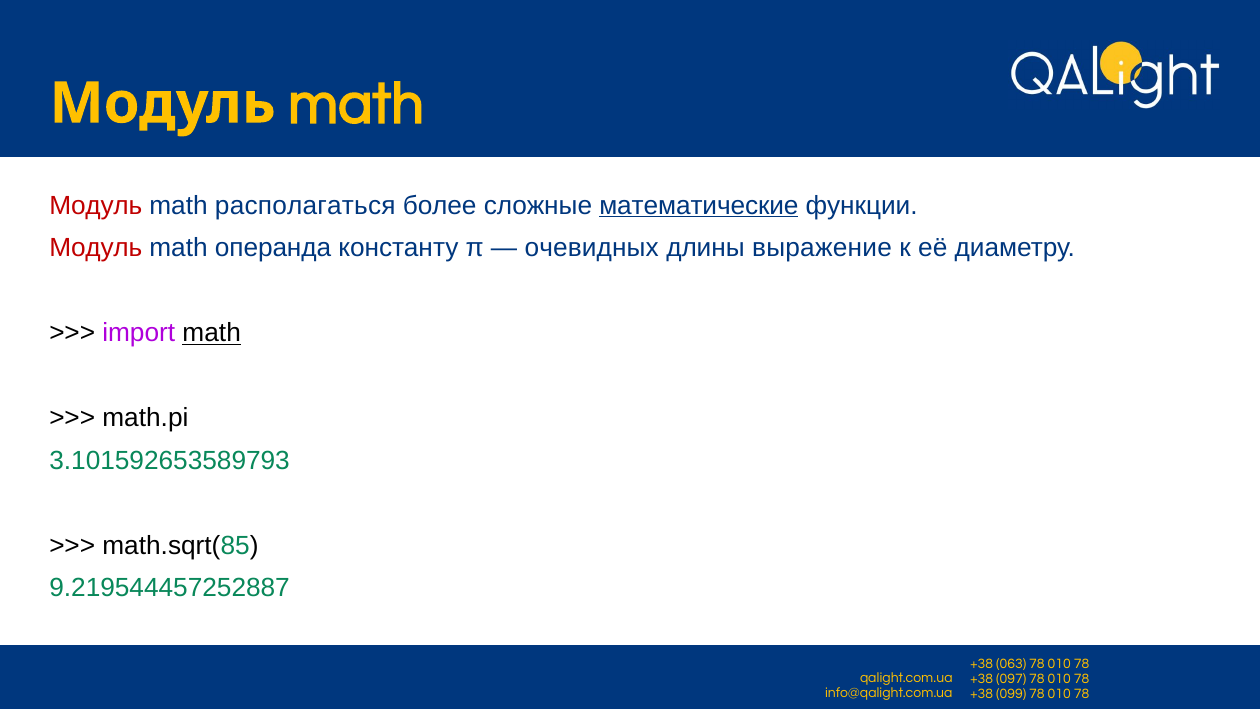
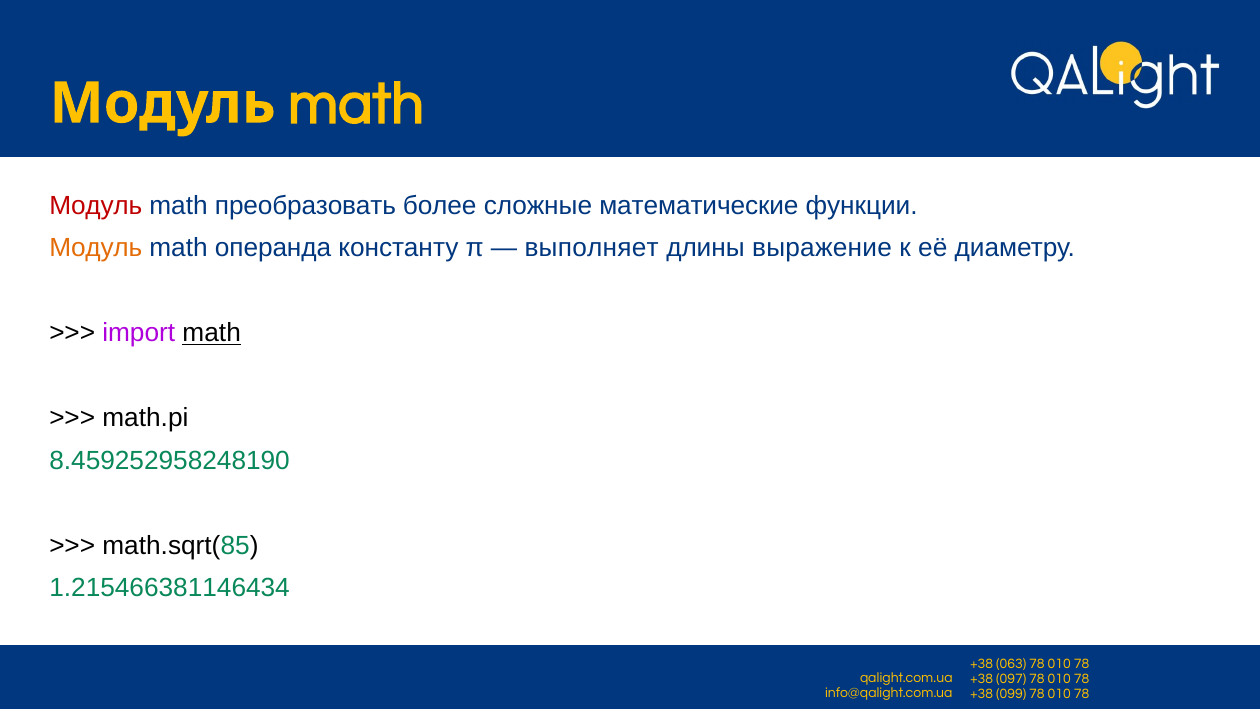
располагаться: располагаться -> преобразовать (305, 205)
математические underline: present -> none (699, 205)
Модуль colour: red -> orange (96, 248)
очевидных: очевидных -> выполняет (592, 248)
3.101592653589793: 3.101592653589793 -> 8.459252958248190 (170, 461)
9.219544457252887: 9.219544457252887 -> 1.215466381146434 (170, 588)
